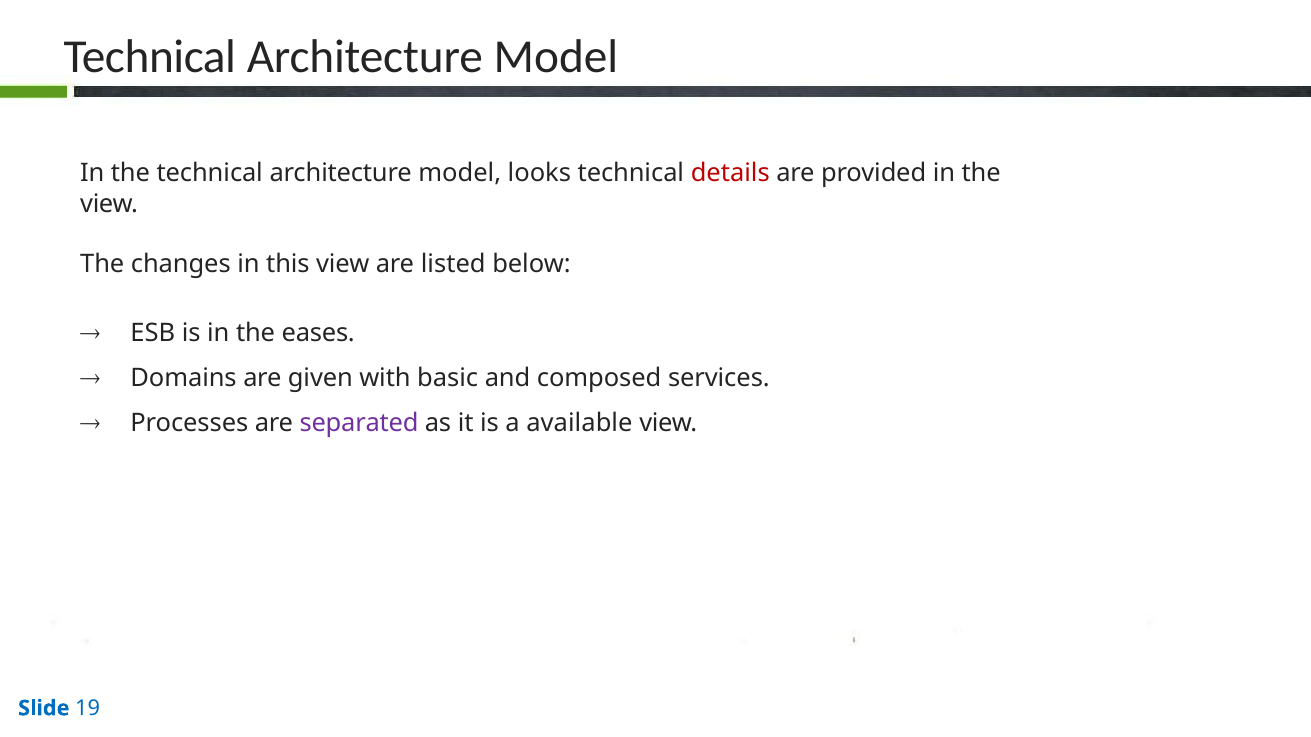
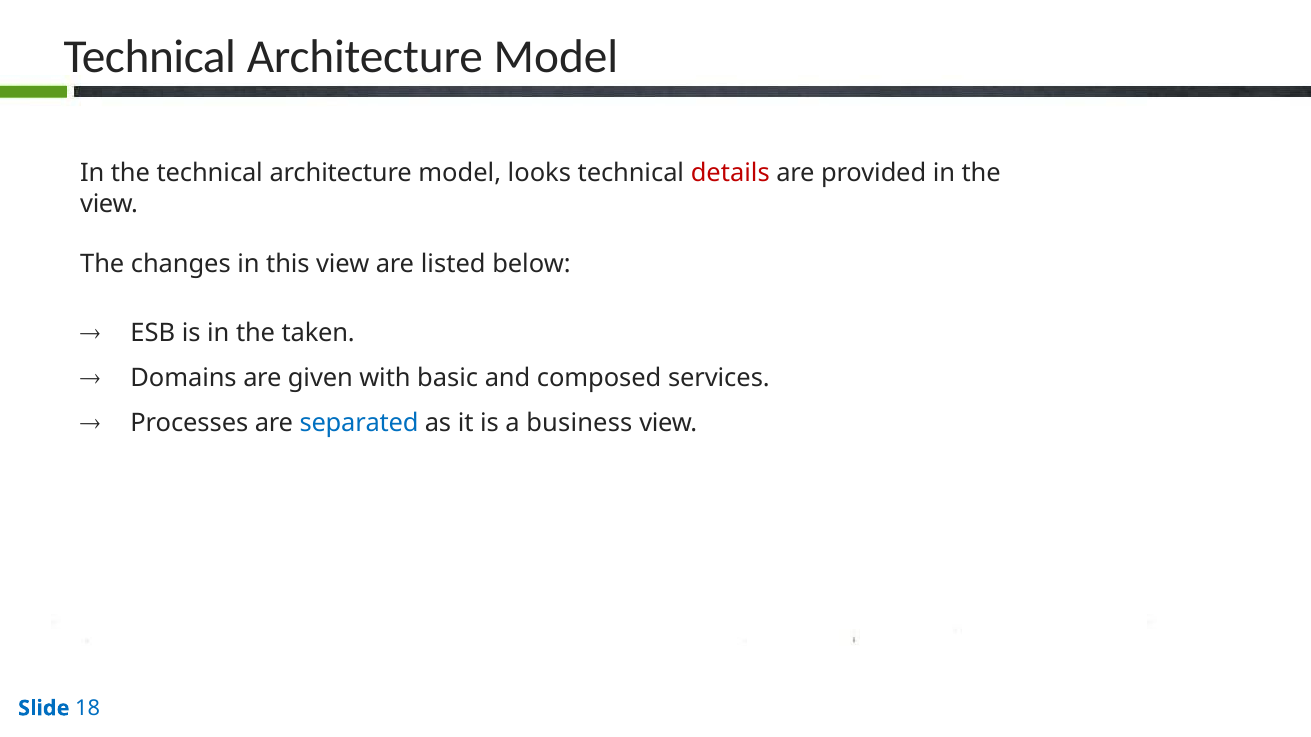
eases: eases -> taken (318, 333)
separated colour: purple -> blue (359, 423)
available: available -> business (579, 423)
19: 19 -> 18 (88, 709)
